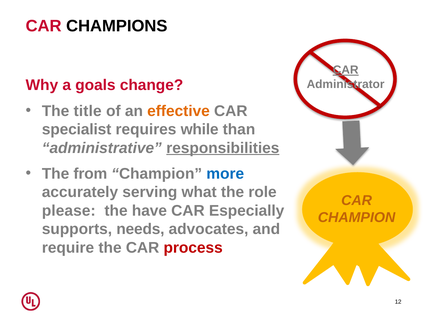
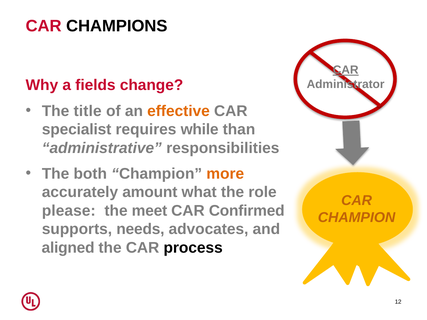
goals: goals -> fields (95, 85)
responsibilities underline: present -> none (223, 148)
from: from -> both (90, 174)
more colour: blue -> orange (225, 174)
serving: serving -> amount (150, 192)
have: have -> meet (149, 211)
Especially: Especially -> Confirmed (247, 211)
require: require -> aligned (68, 248)
process colour: red -> black (193, 248)
